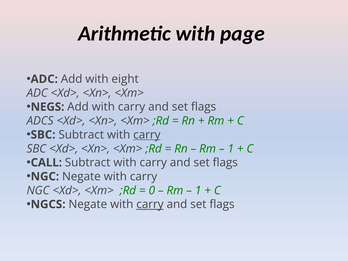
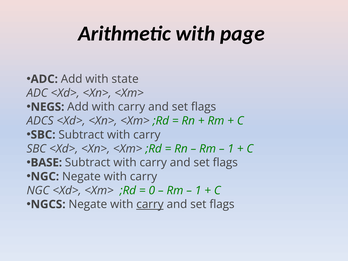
eight: eight -> state (125, 79)
carry underline: present -> none (147, 135)
CALL: CALL -> BASE (46, 163)
